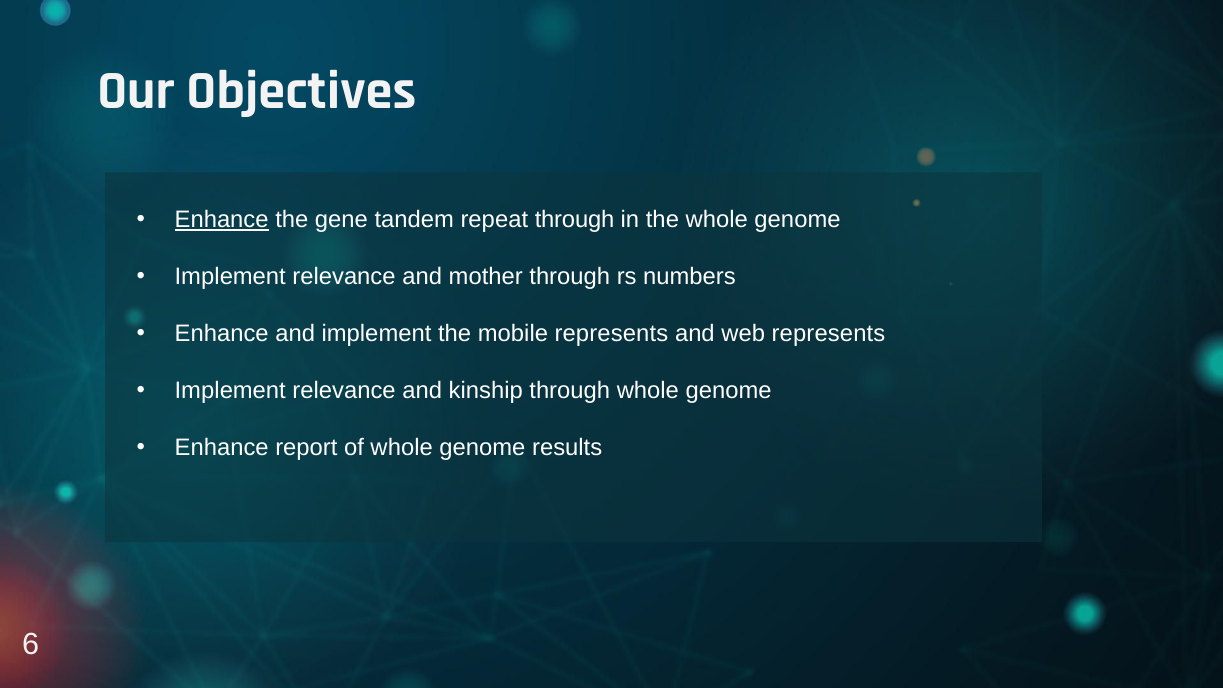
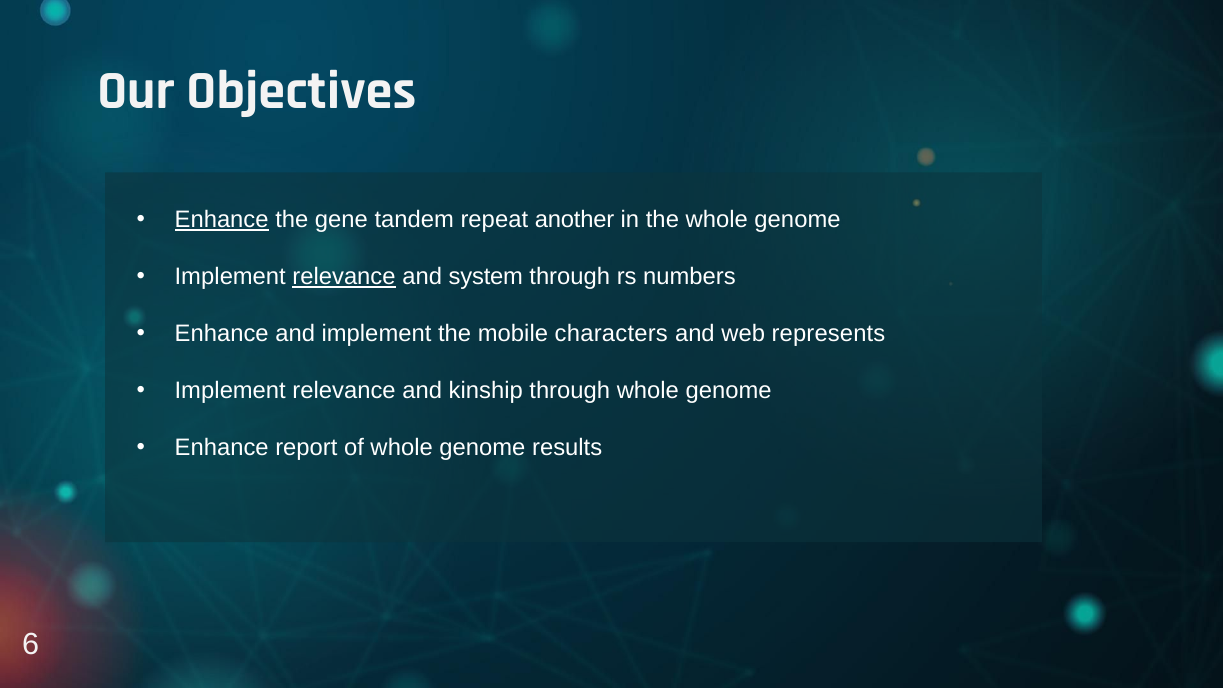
repeat through: through -> another (575, 220)
relevance underline: none -> present (344, 277)
mother: mother -> system (486, 277)
mobile represents: represents -> characters (611, 334)
